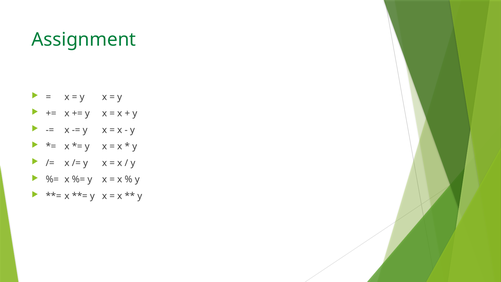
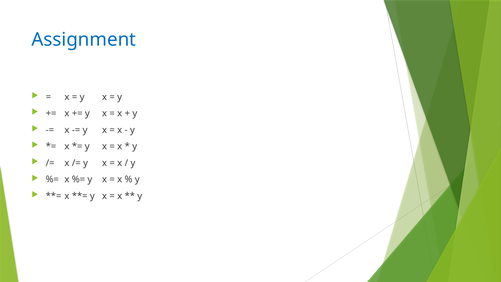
Assignment colour: green -> blue (84, 40)
